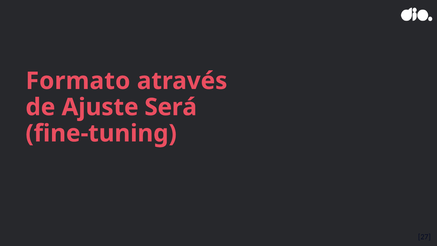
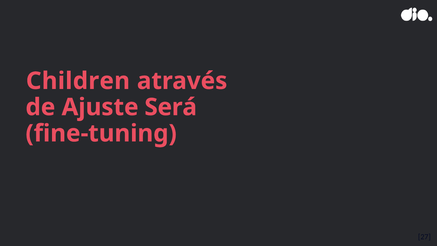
Formato: Formato -> Children (78, 81)
